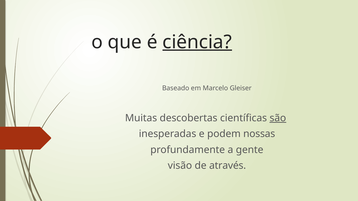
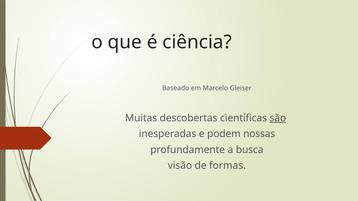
ciência underline: present -> none (197, 42)
gente: gente -> busca (250, 150)
através: através -> formas (228, 166)
